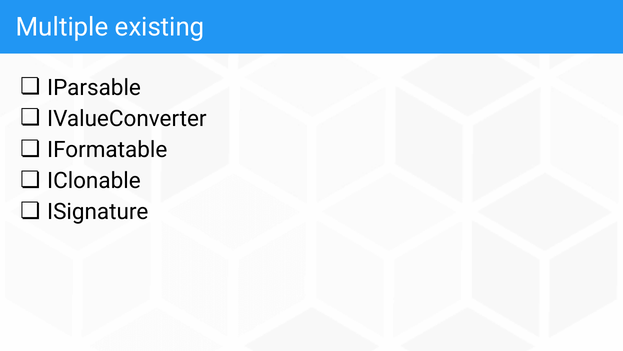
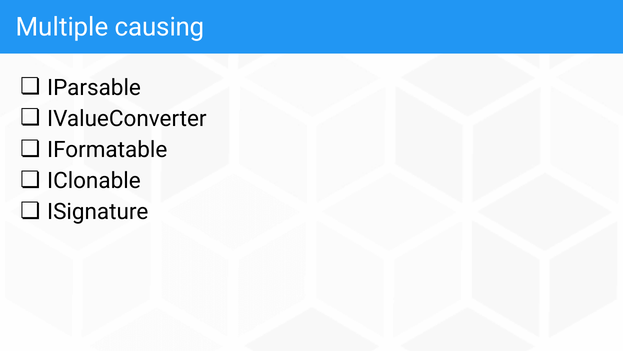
existing: existing -> causing (160, 27)
